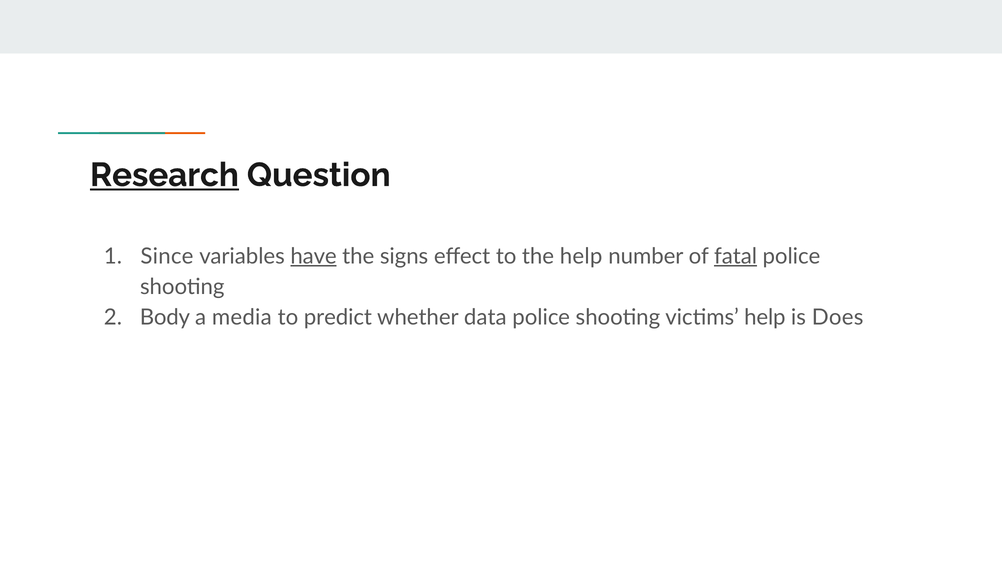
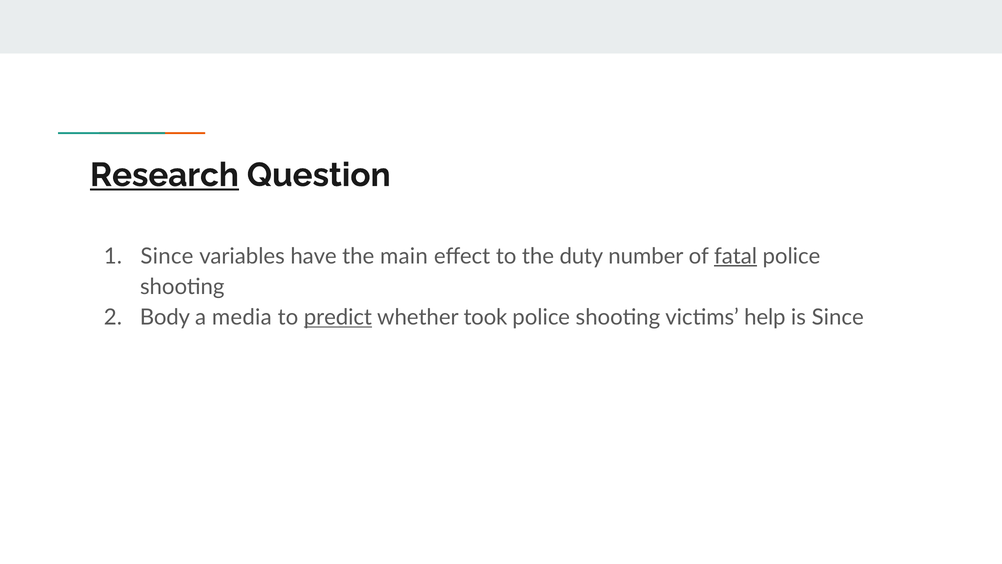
have underline: present -> none (314, 256)
signs: signs -> main (404, 256)
the help: help -> duty (581, 256)
predict underline: none -> present (338, 317)
data: data -> took (485, 317)
is Does: Does -> Since (838, 317)
